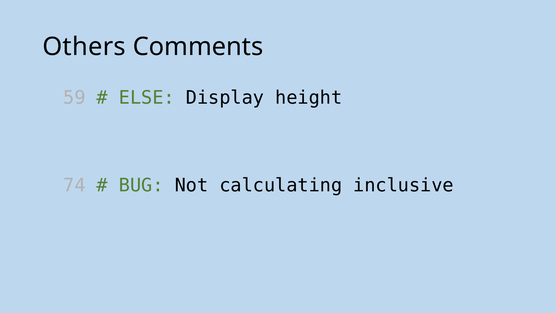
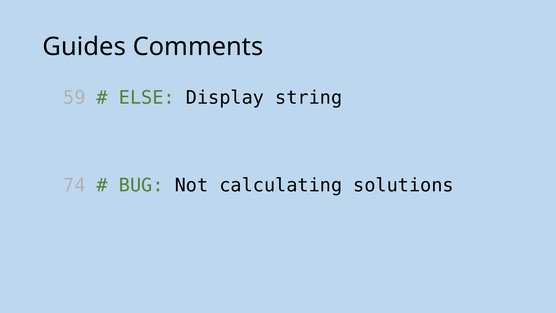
Others: Others -> Guides (84, 47)
height: height -> string (309, 98)
inclusive: inclusive -> solutions (404, 185)
